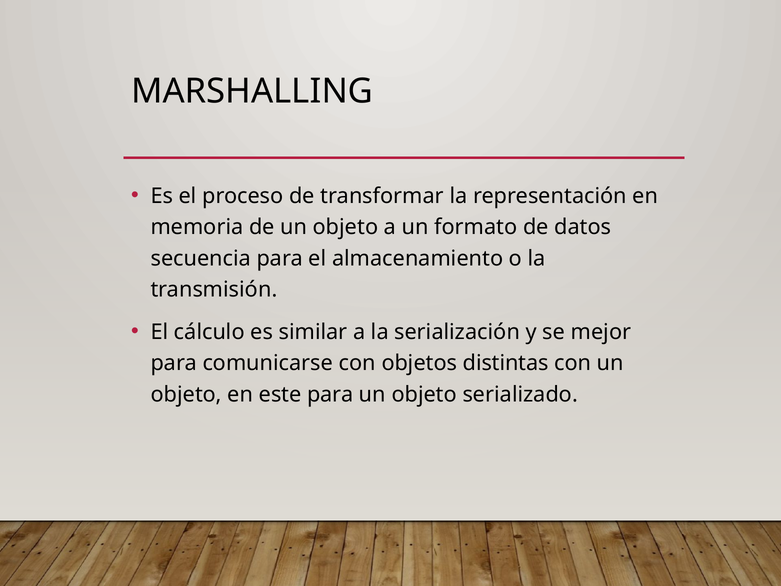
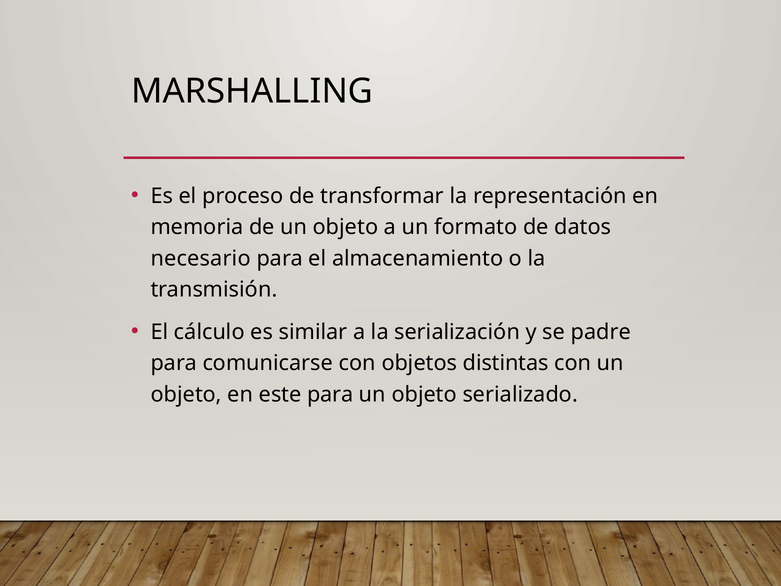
secuencia: secuencia -> necesario (201, 258)
mejor: mejor -> padre (601, 332)
